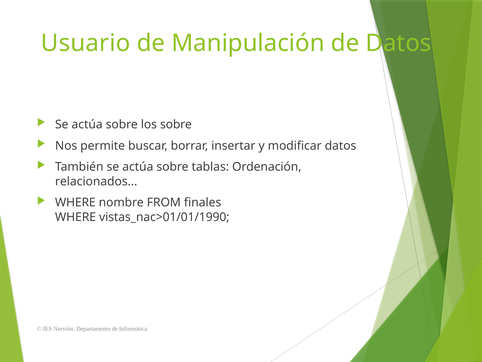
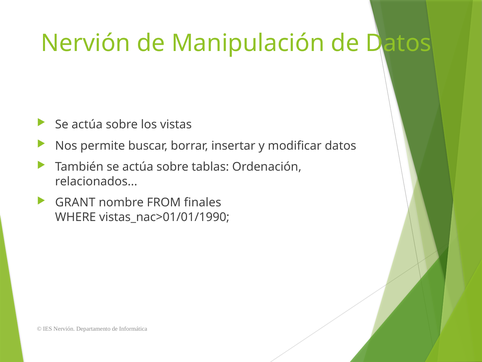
Usuario: Usuario -> Nervión (86, 43)
los sobre: sobre -> vistas (176, 124)
WHERE: WHERE -> GRANT (75, 202)
